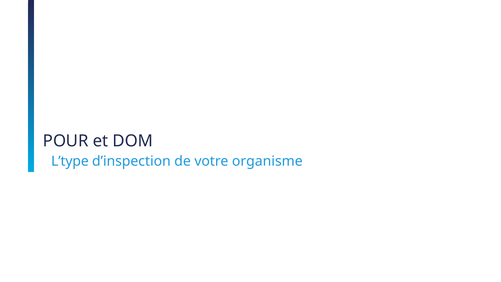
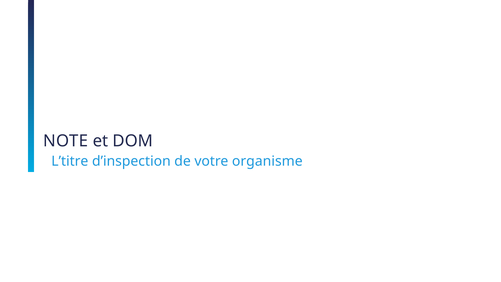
POUR: POUR -> NOTE (66, 141)
L’type: L’type -> L’titre (70, 161)
